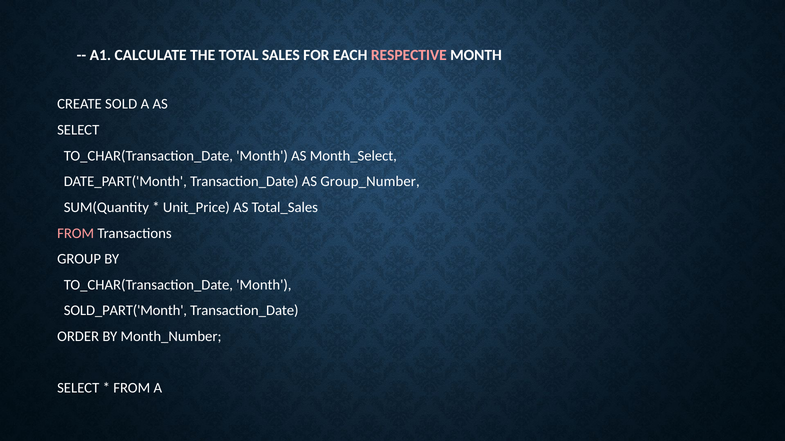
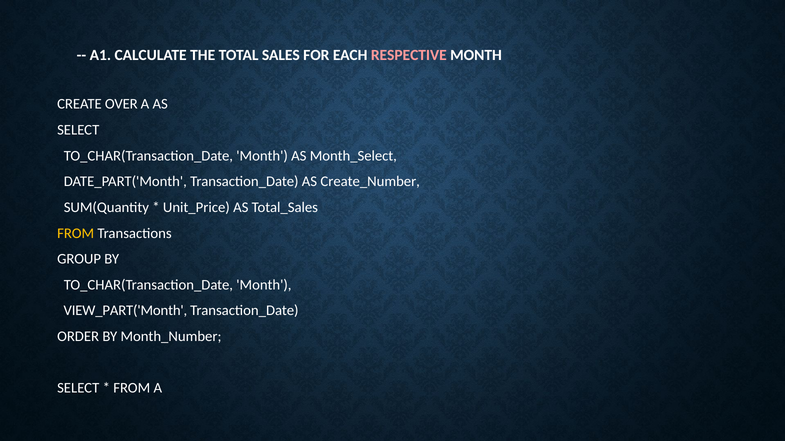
SOLD: SOLD -> OVER (121, 104)
Group_Number: Group_Number -> Create_Number (370, 182)
FROM colour: pink -> yellow (76, 233)
SOLD_PART('Month: SOLD_PART('Month -> VIEW_PART('Month (125, 311)
